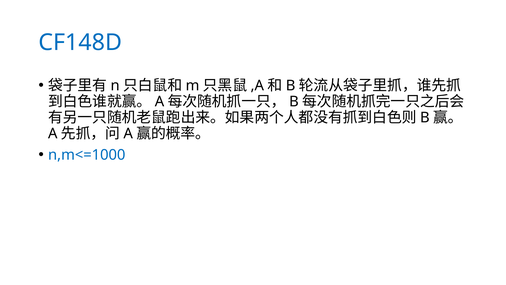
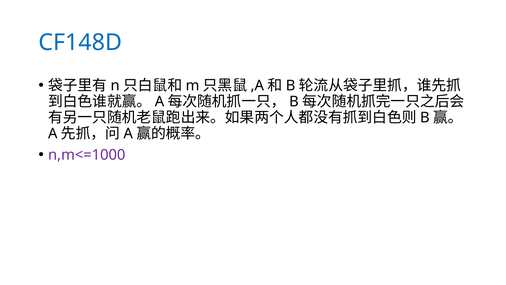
n,m<=1000 colour: blue -> purple (87, 155)
